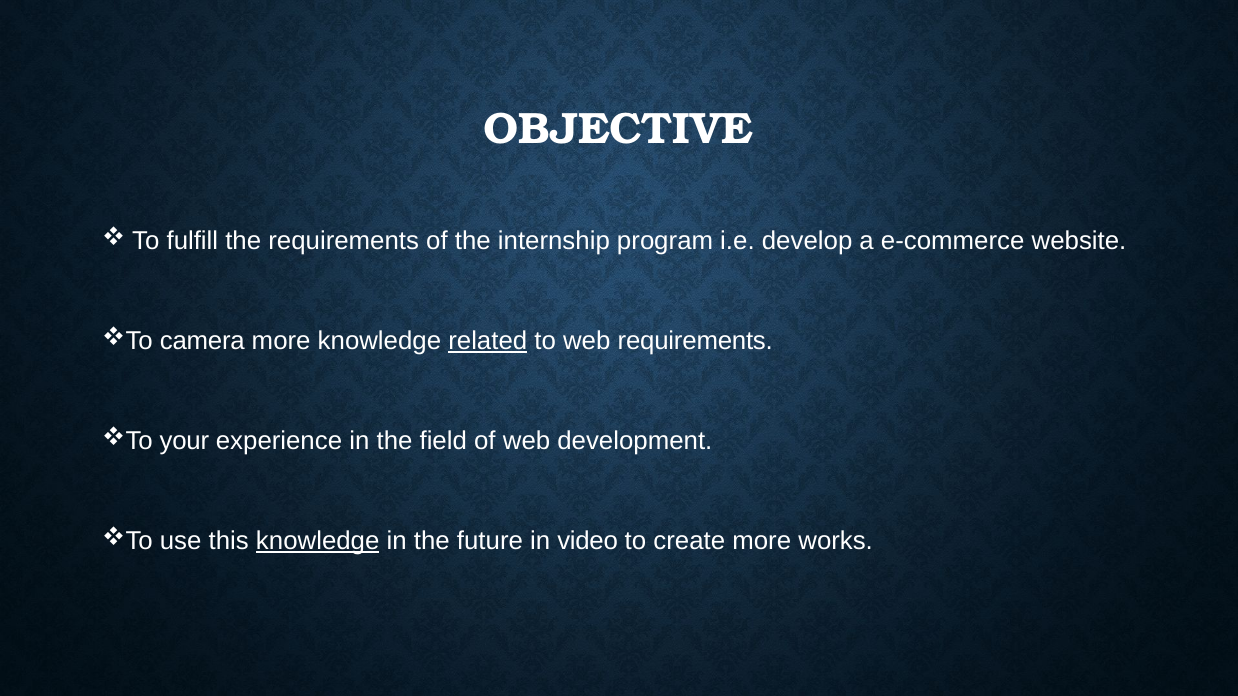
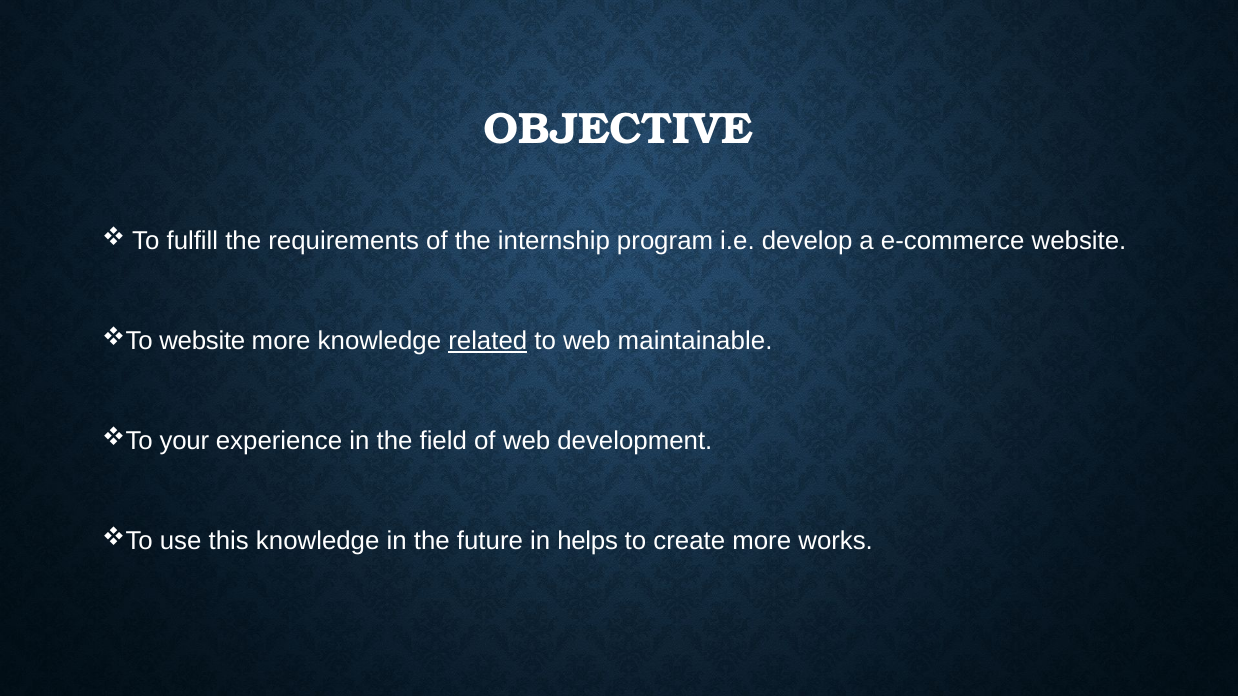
camera: camera -> website (202, 341)
web requirements: requirements -> maintainable (695, 341)
knowledge underline: present -> none (318, 541)
video: video -> helps (588, 541)
